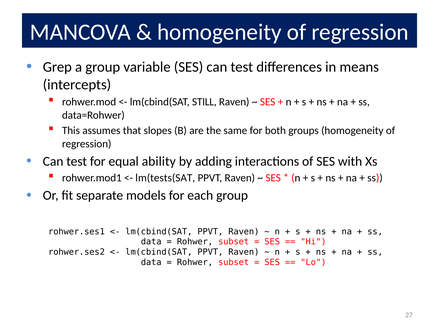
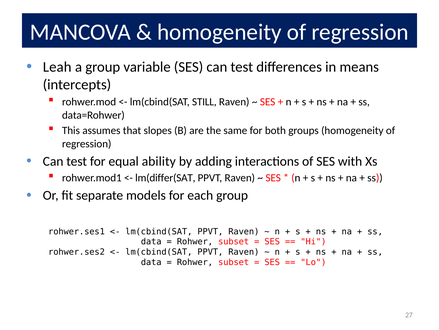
Grep: Grep -> Leah (57, 67)
lm(tests(SAT: lm(tests(SAT -> lm(differ(SAT (165, 178)
